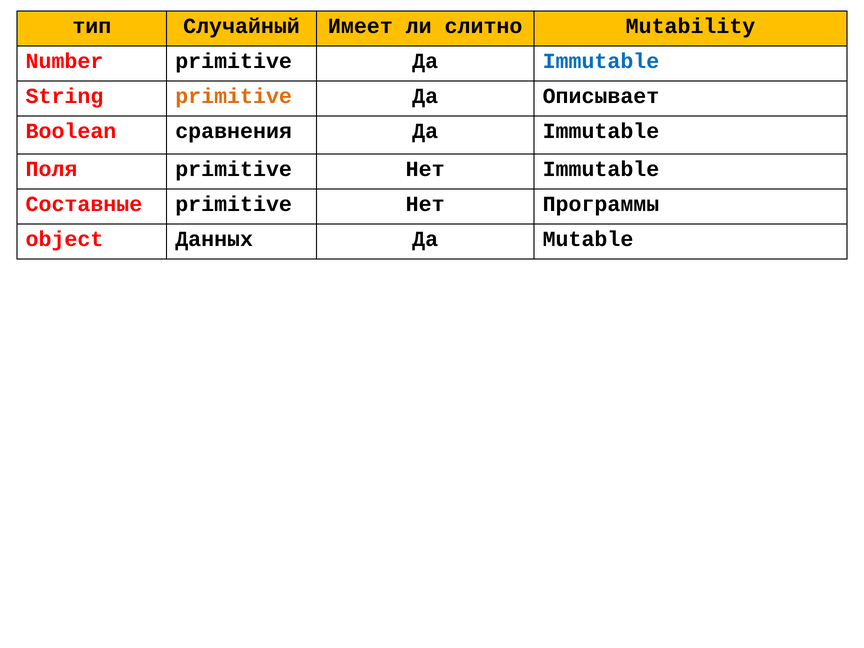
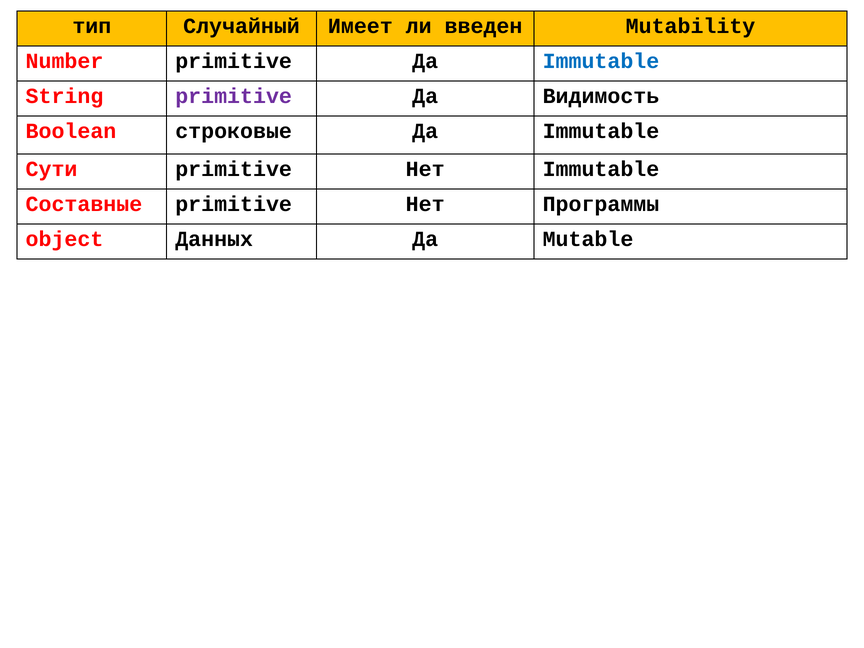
слитно: слитно -> введен (484, 26)
primitive colour: orange -> purple (234, 96)
Описывает: Описывает -> Видимость (601, 96)
сравнения: сравнения -> строковые (234, 131)
Поля: Поля -> Сути (52, 169)
